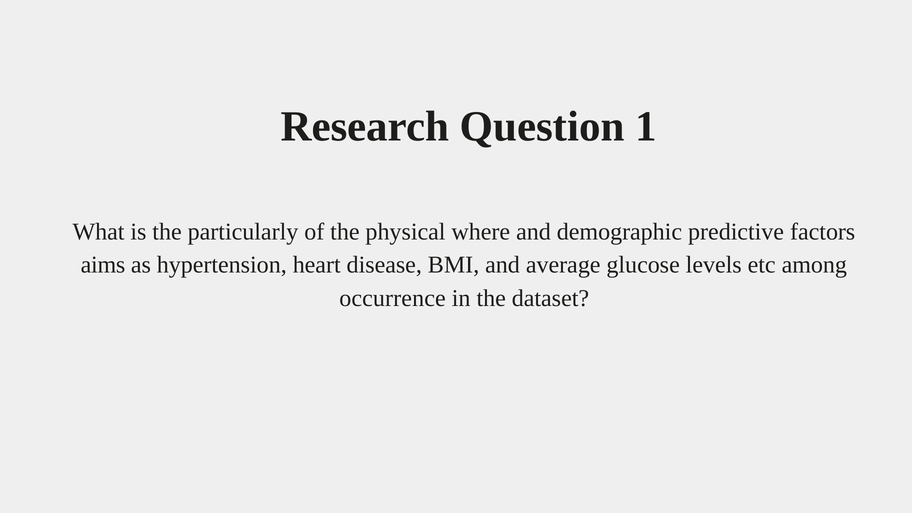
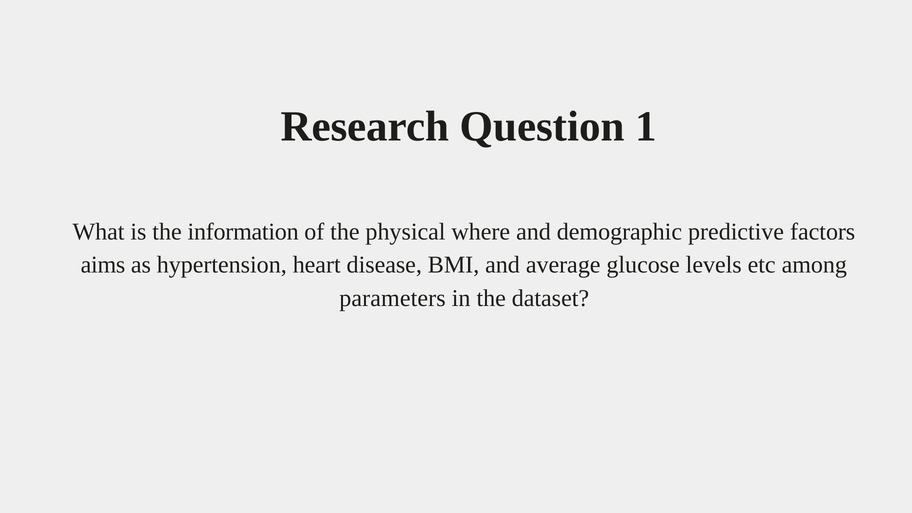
particularly: particularly -> information (243, 232)
occurrence: occurrence -> parameters (392, 298)
